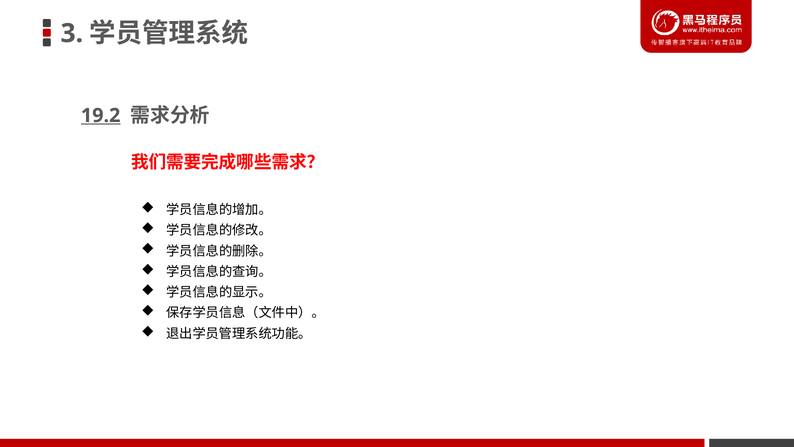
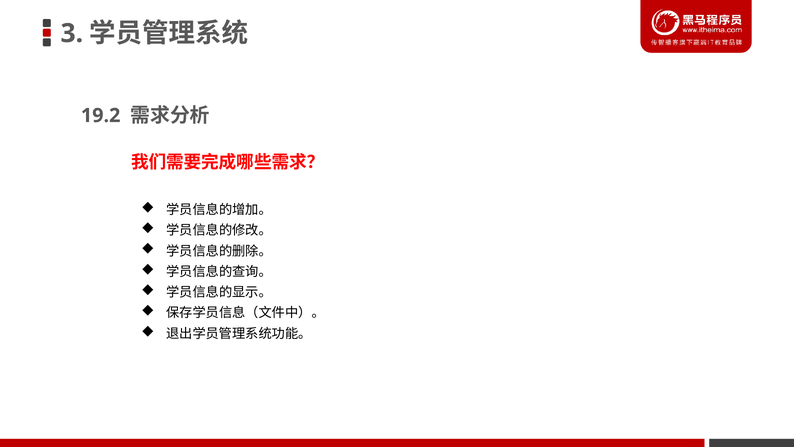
19.2 underline: present -> none (101, 115)
